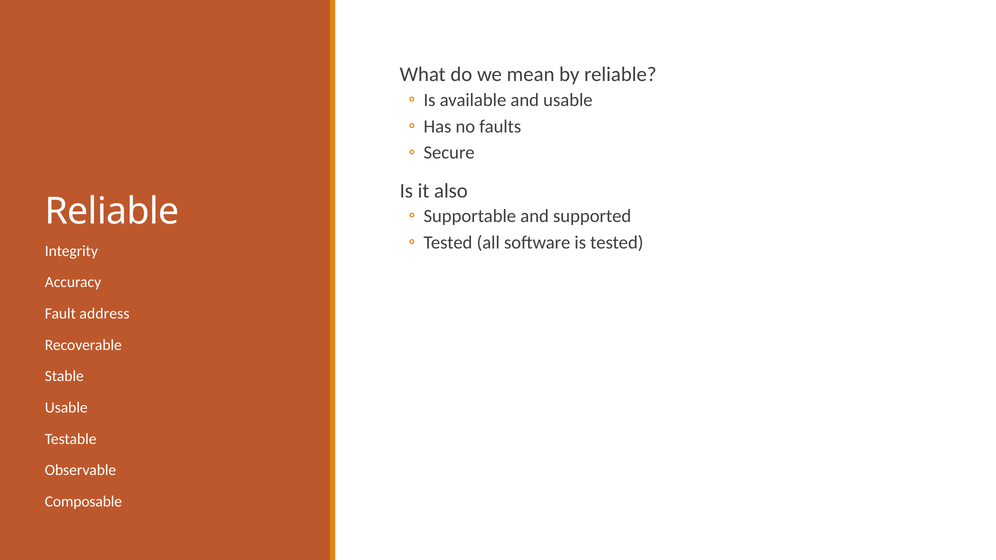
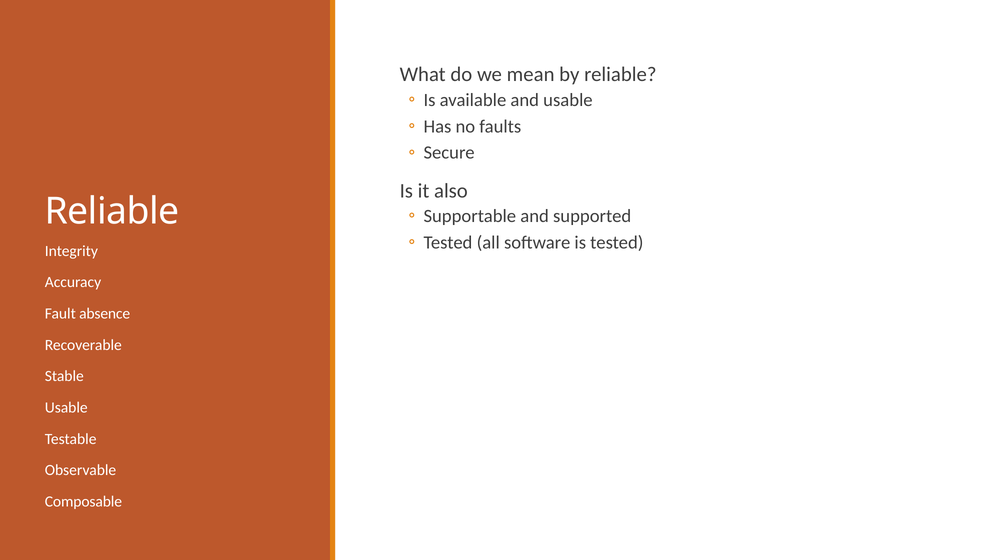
address: address -> absence (105, 314)
